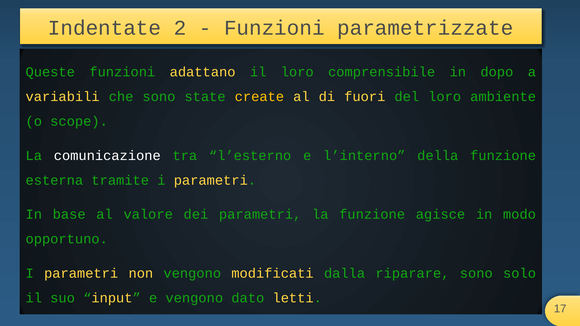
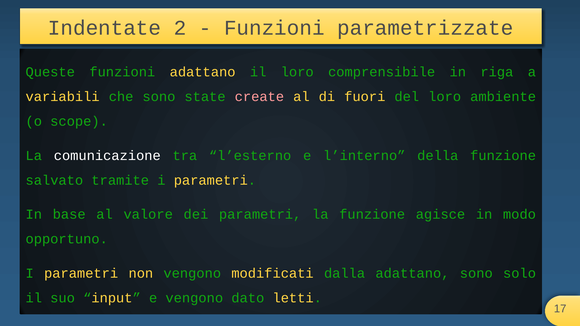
dopo: dopo -> riga (497, 72)
create colour: yellow -> pink (259, 97)
esterna: esterna -> salvato (54, 180)
dalla riparare: riparare -> adattano (412, 274)
